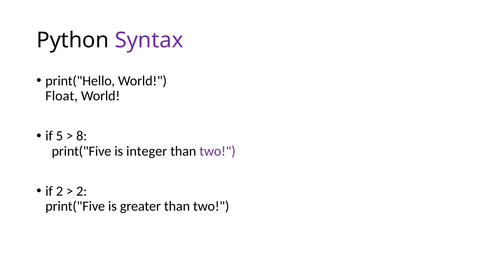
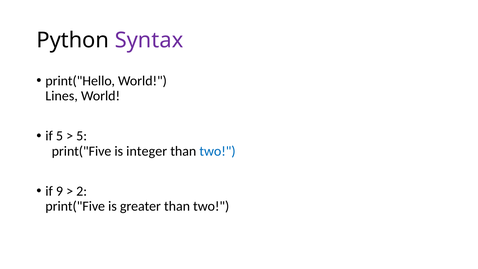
Float: Float -> Lines (62, 96)
8: 8 -> 5 (82, 136)
two colour: purple -> blue (218, 151)
if 2: 2 -> 9 (60, 191)
